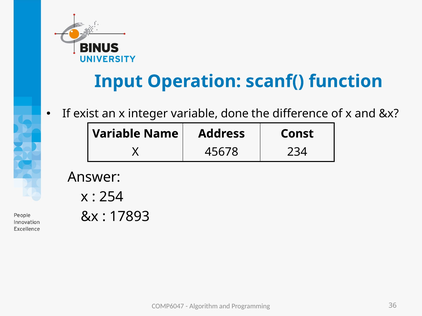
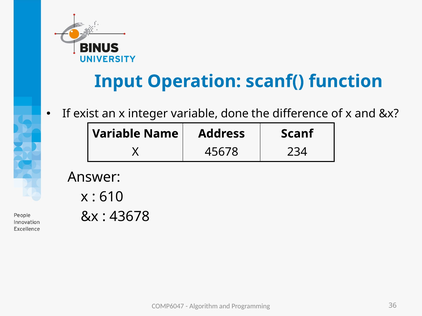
Const: Const -> Scanf (297, 134)
254: 254 -> 610 (111, 197)
17893: 17893 -> 43678 (130, 217)
